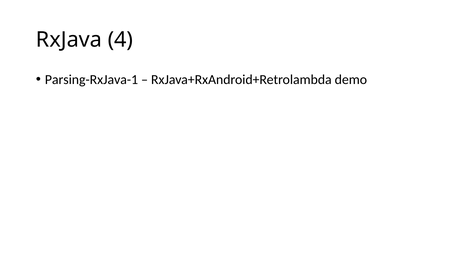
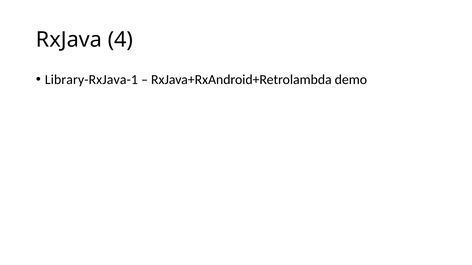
Parsing-RxJava-1: Parsing-RxJava-1 -> Library-RxJava-1 (91, 80)
